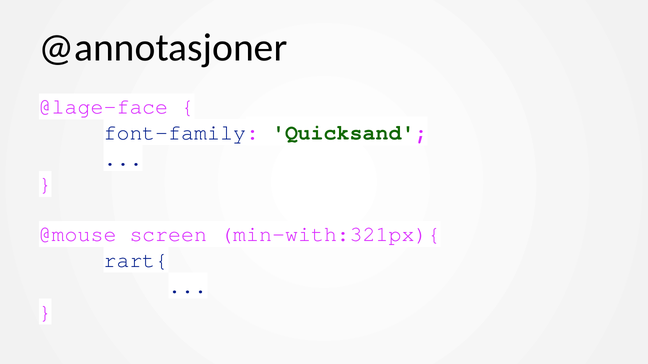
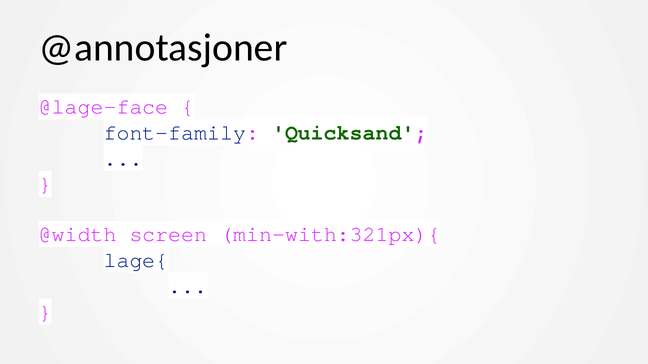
@mouse: @mouse -> @width (78, 235)
rart{: rart{ -> lage{ (136, 261)
